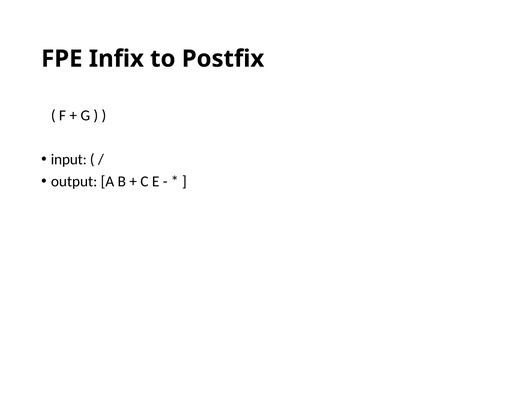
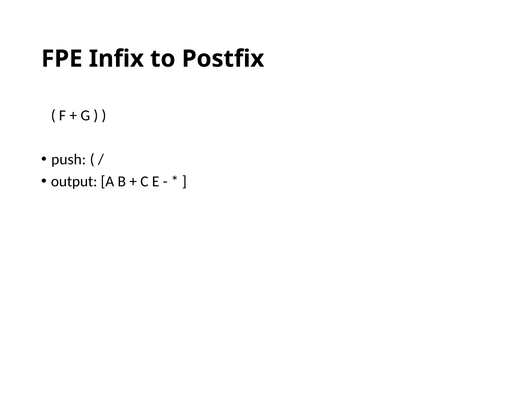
input: input -> push (69, 159)
